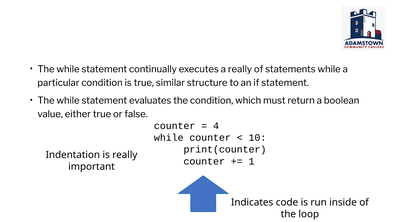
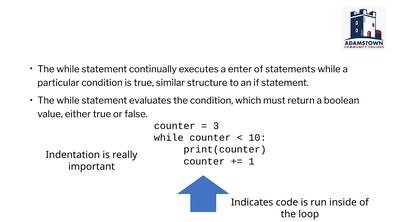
a really: really -> enter (240, 69)
4: 4 -> 3 (216, 126)
